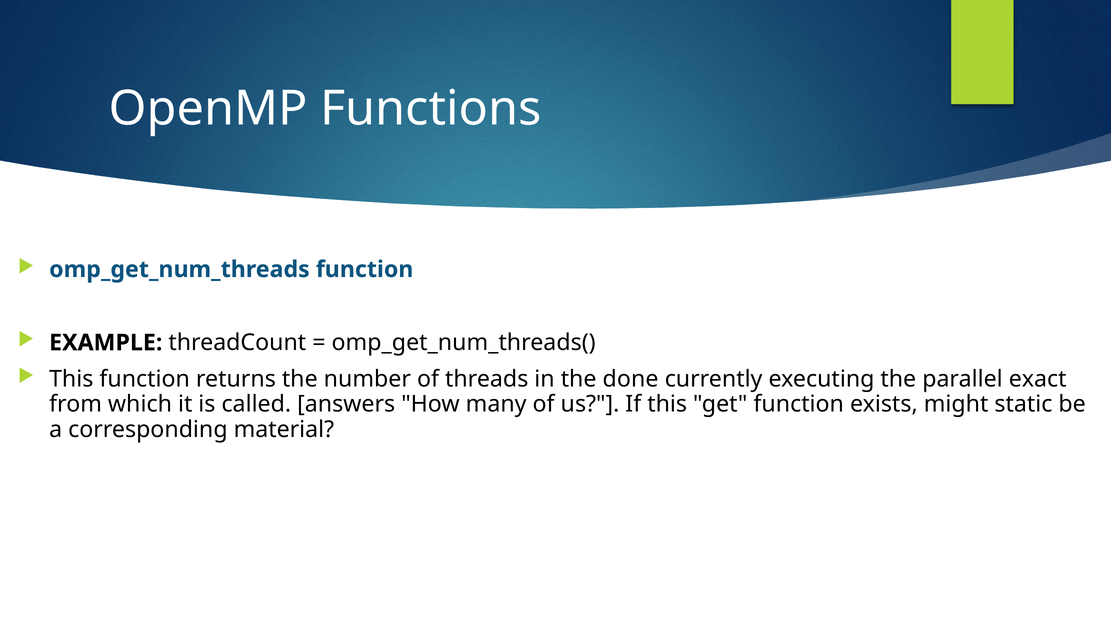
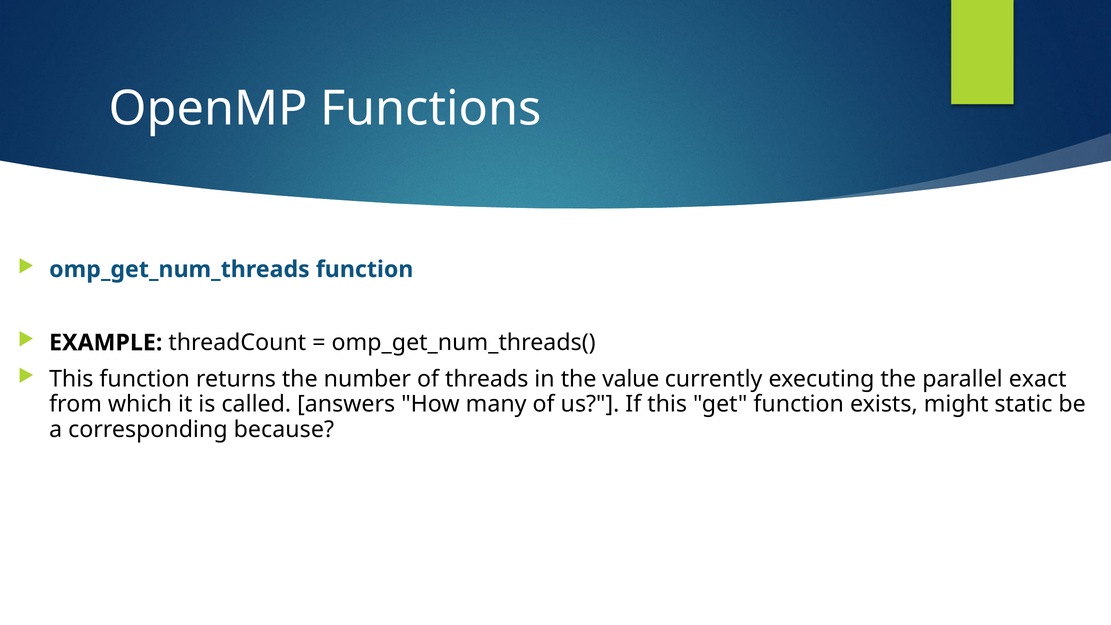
done: done -> value (631, 379)
material: material -> because (284, 429)
